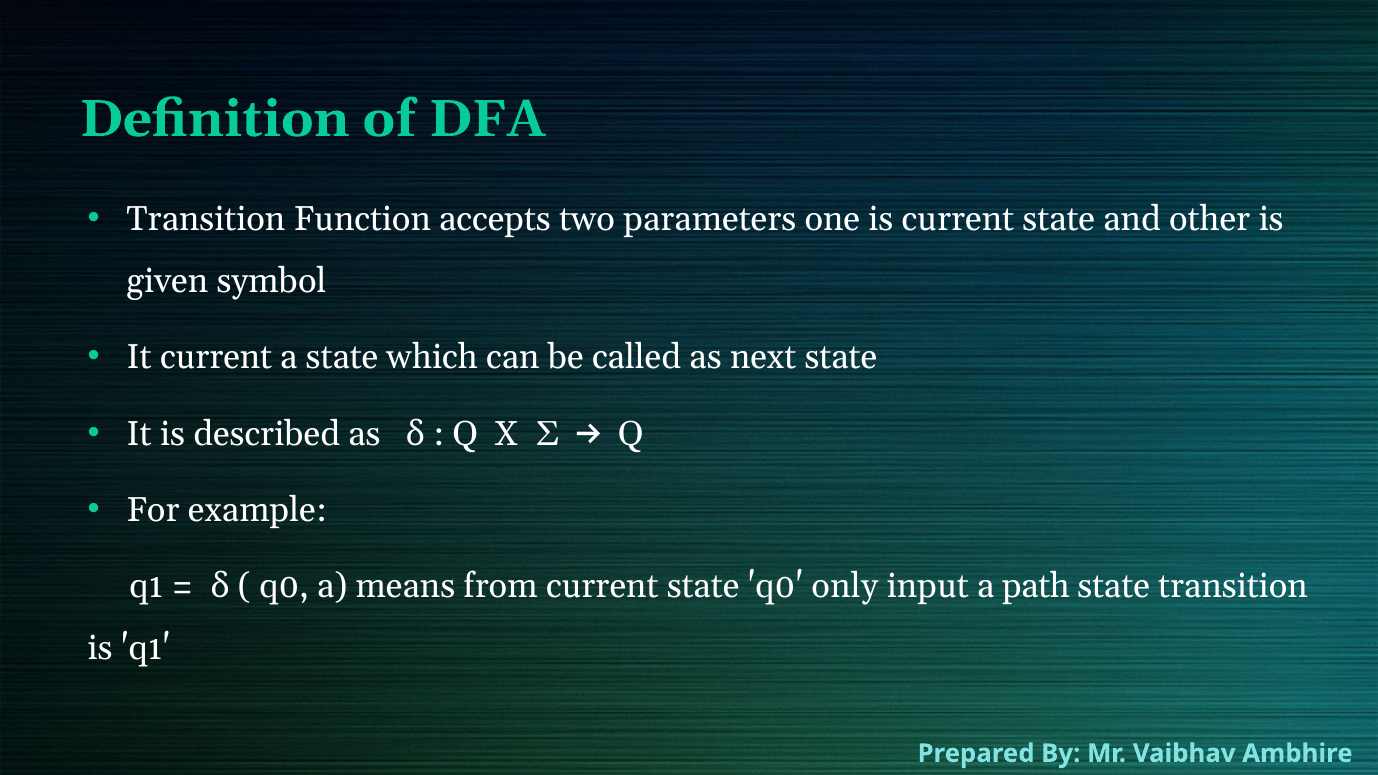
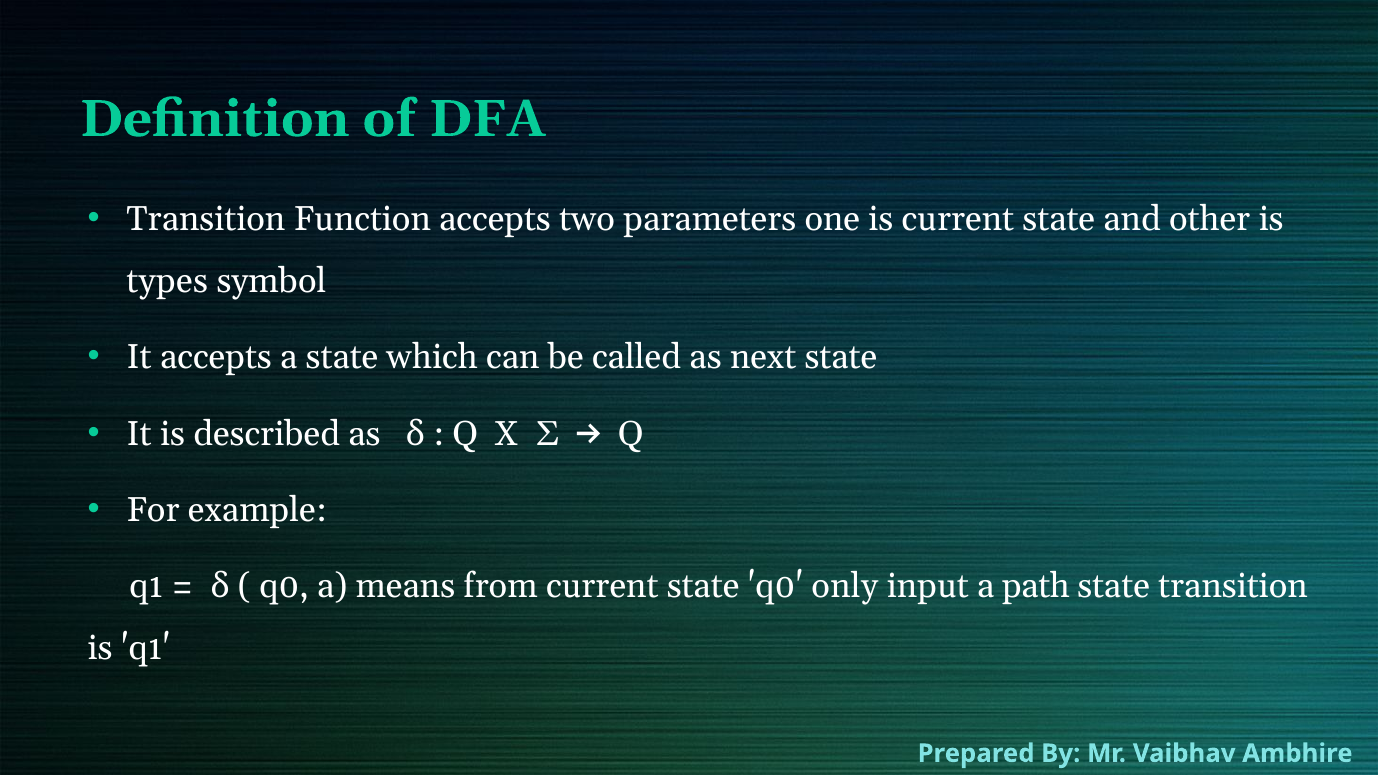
given: given -> types (167, 281)
It current: current -> accepts (216, 358)
